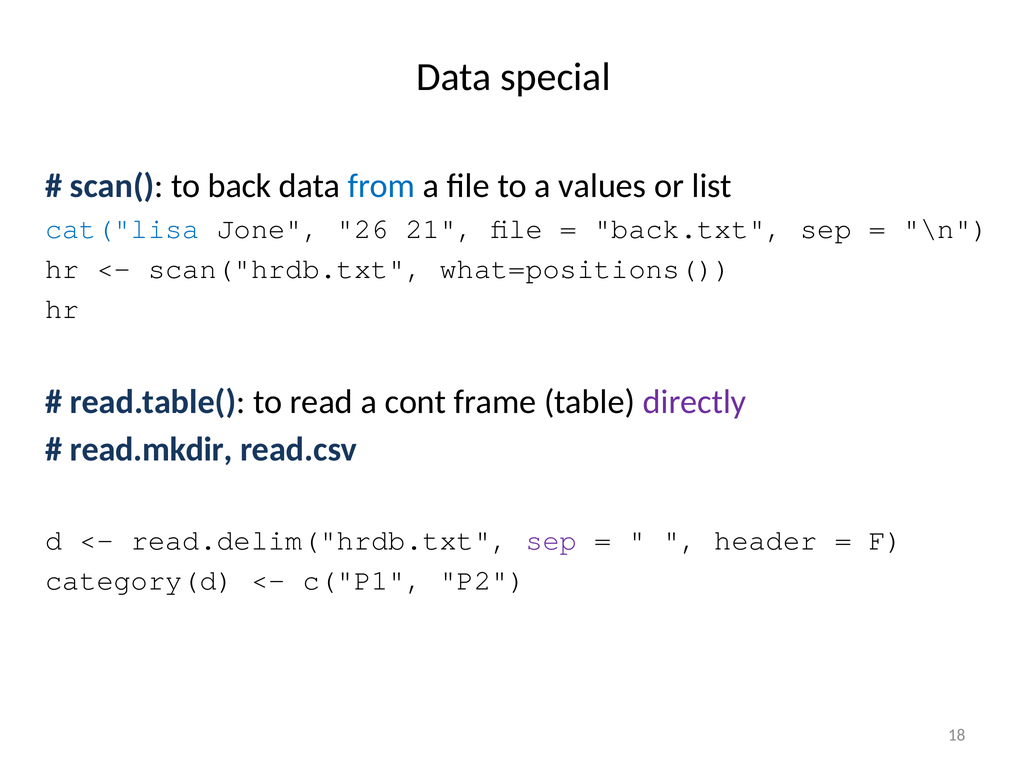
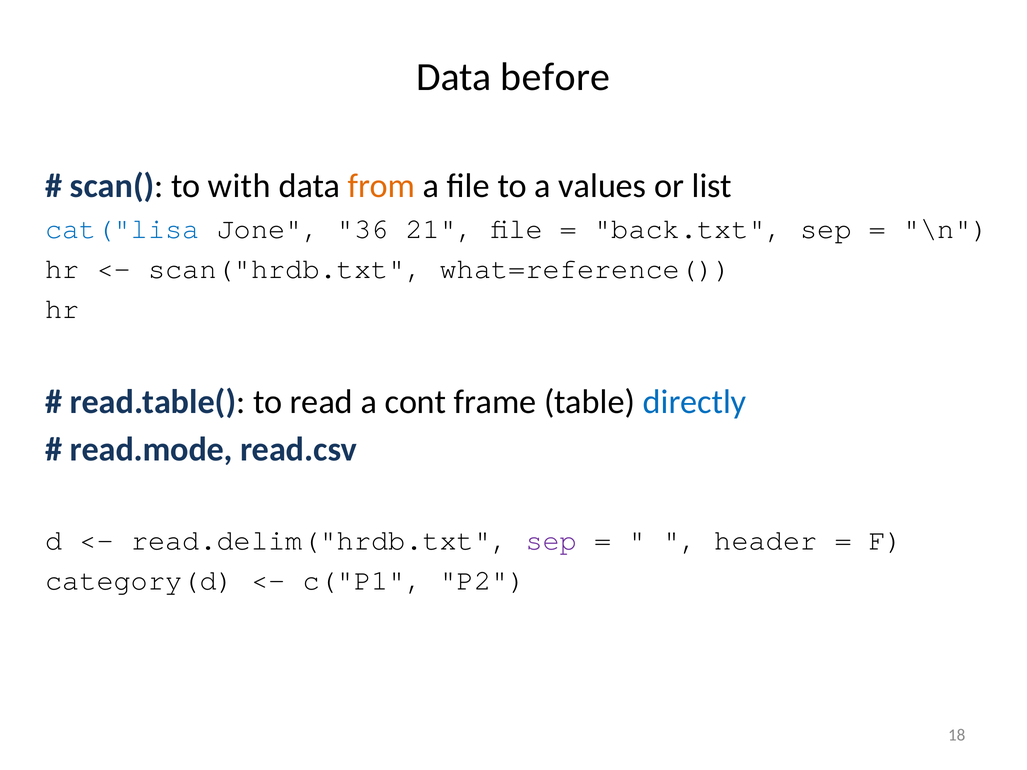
special: special -> before (555, 77)
back: back -> with (239, 186)
from colour: blue -> orange (381, 186)
26: 26 -> 36 (363, 229)
what=positions(: what=positions( -> what=reference( (586, 269)
directly colour: purple -> blue (695, 402)
read.mkdir: read.mkdir -> read.mode (151, 450)
